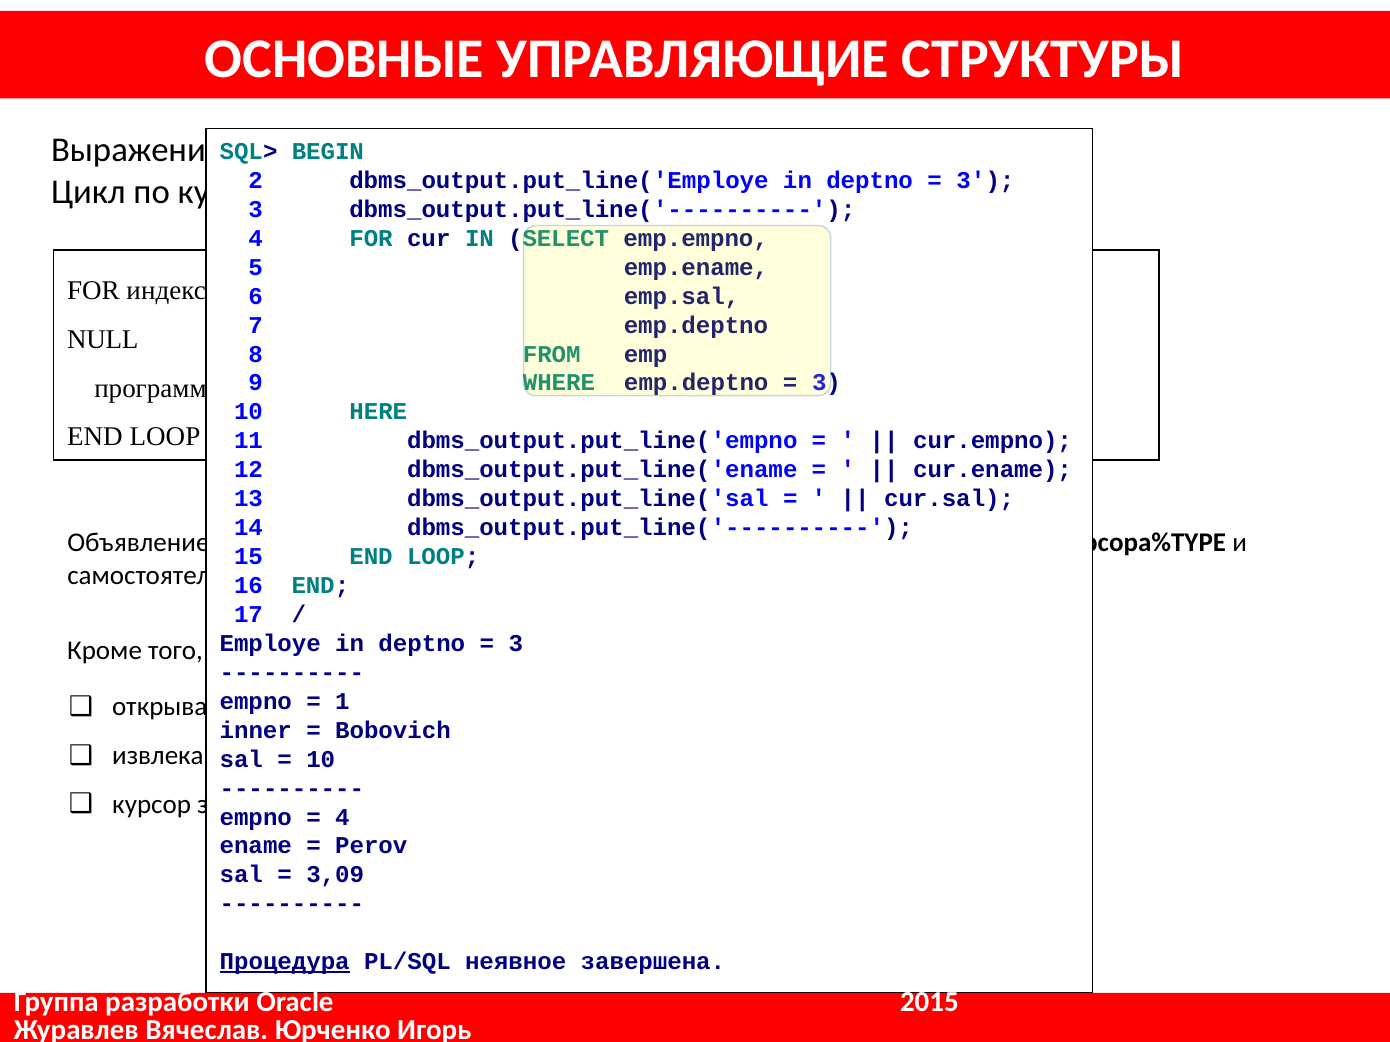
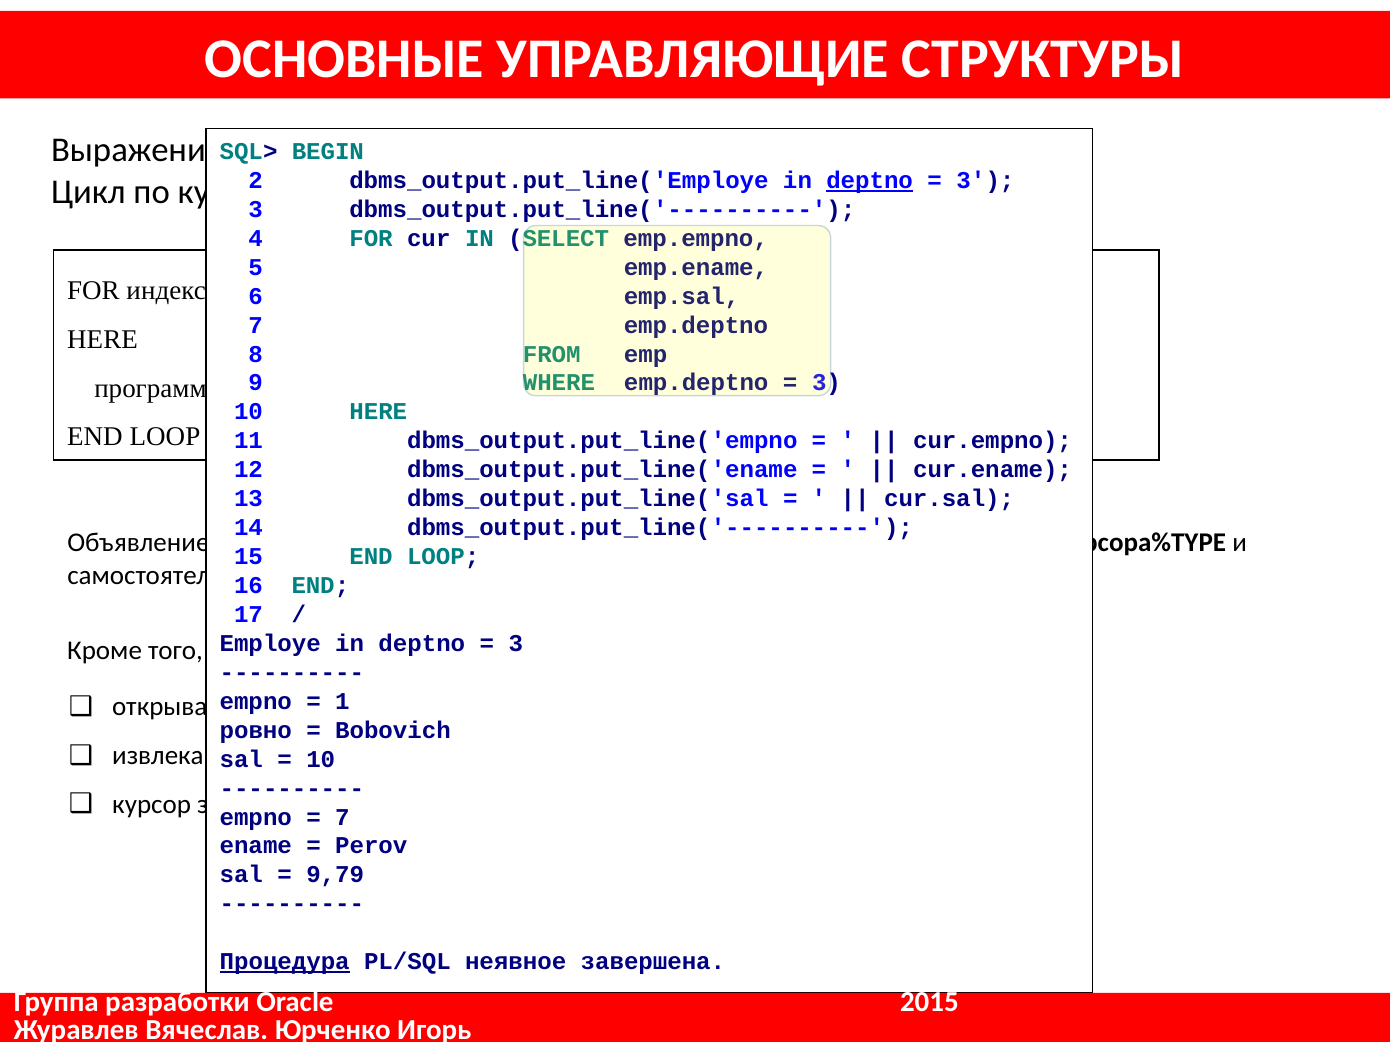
deptno underline: none -> present (870, 181)
NULL: NULL -> HERE (102, 340)
inner: inner -> ровно (256, 731)
4: 4 -> 7 (342, 817)
3,09: 3,09 -> 9,79 (335, 875)
